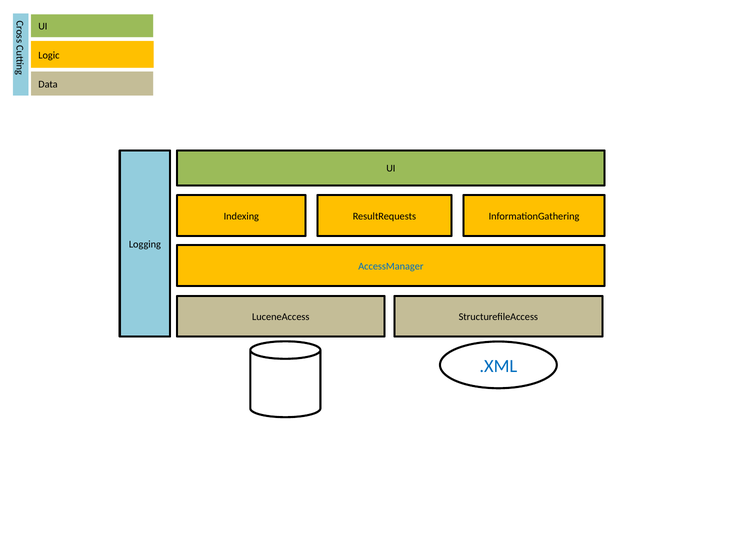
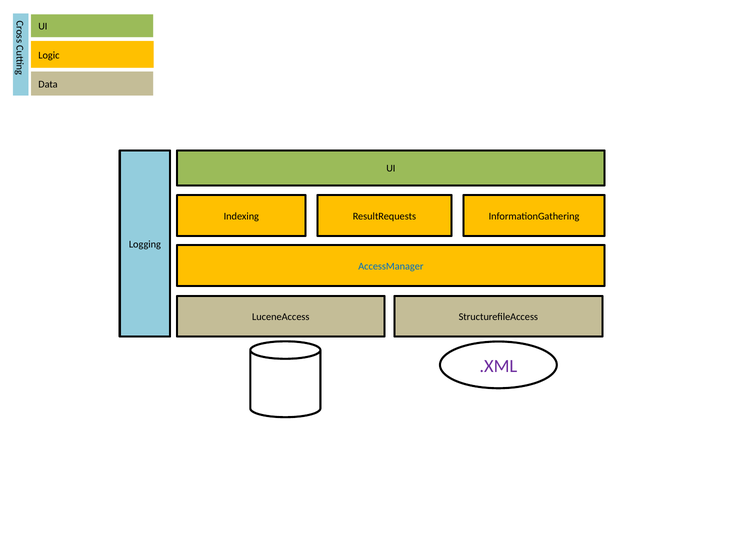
.XML colour: blue -> purple (498, 366)
